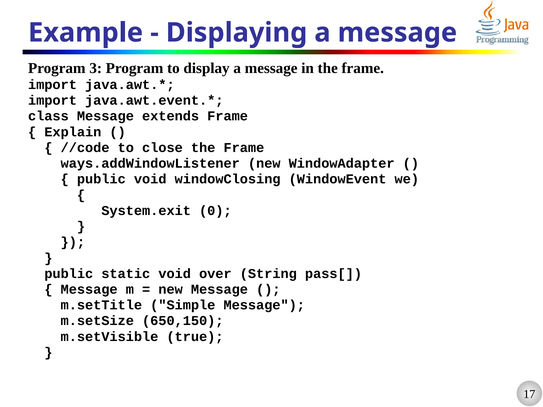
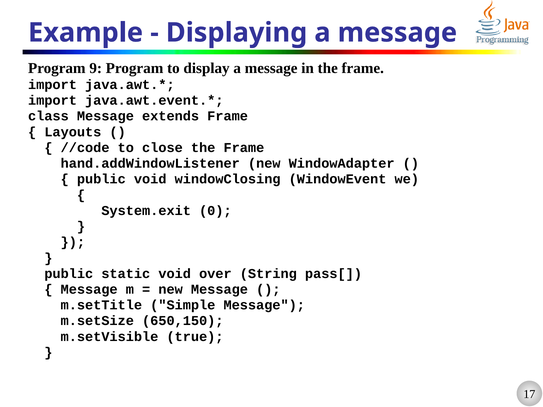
3: 3 -> 9 (96, 68)
Explain: Explain -> Layouts (73, 132)
ways.addWindowListener: ways.addWindowListener -> hand.addWindowListener (150, 163)
